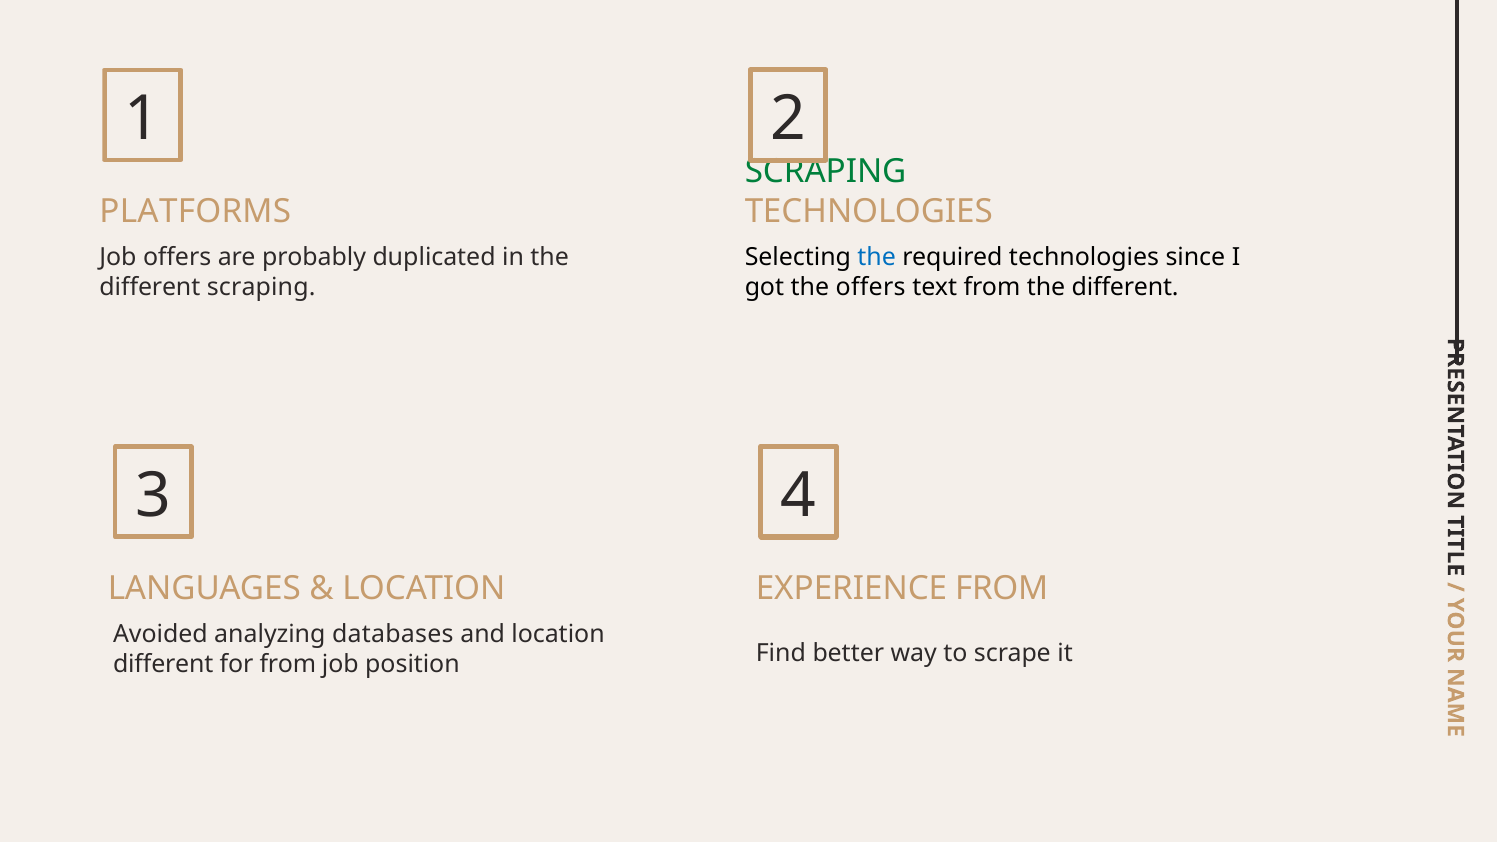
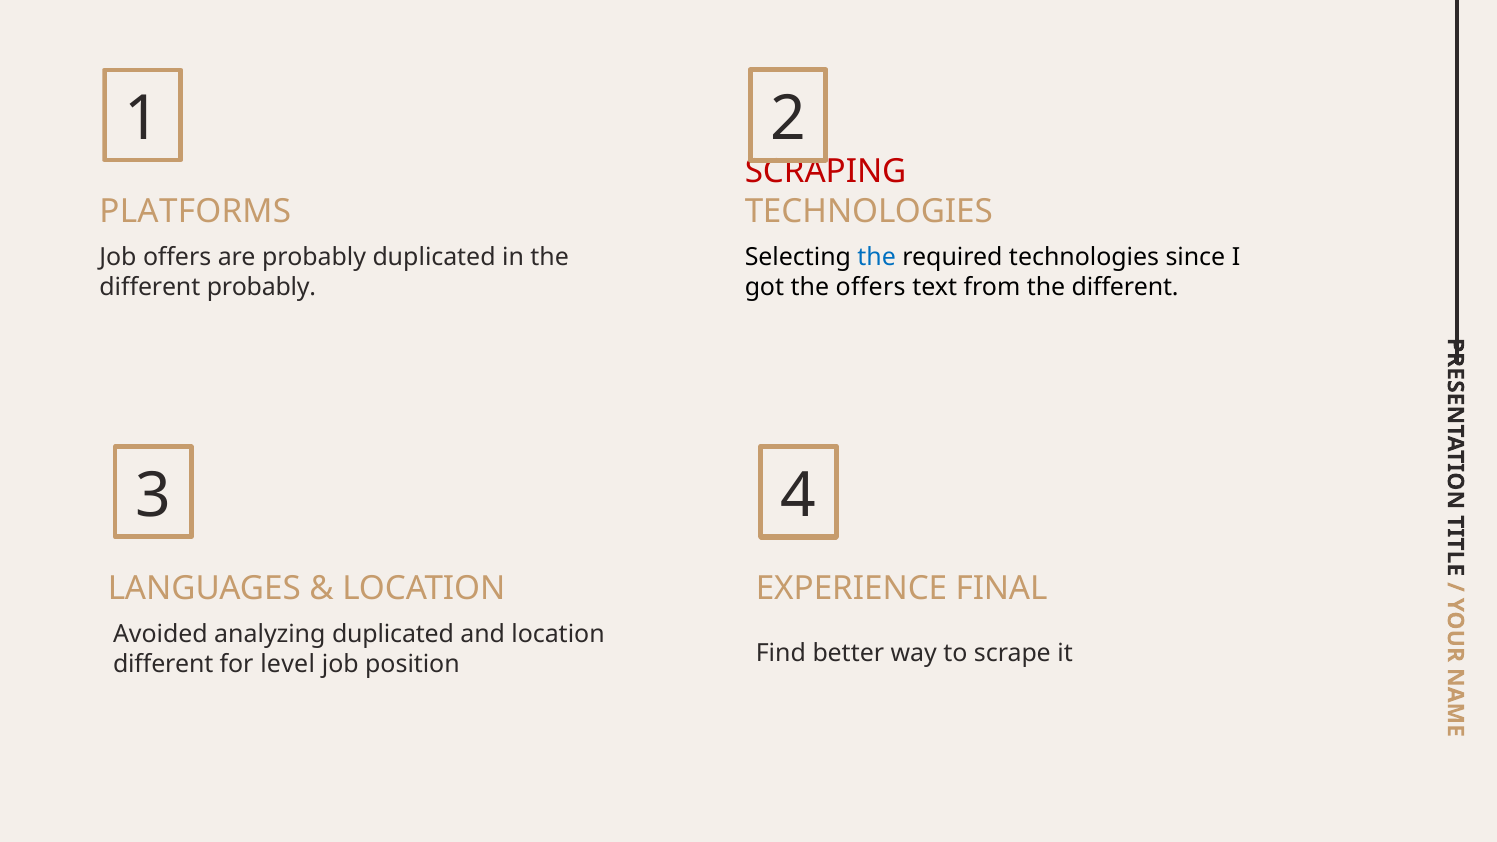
SCRAPING colour: green -> red (826, 172)
different scraping: scraping -> probably (261, 288)
EXPERIENCE FROM: FROM -> FINAL (1002, 589)
analyzing databases: databases -> duplicated (393, 635)
for from: from -> level (288, 665)
